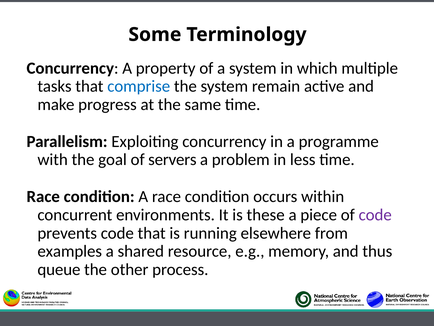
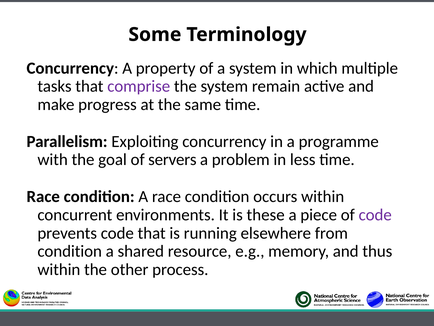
comprise colour: blue -> purple (139, 86)
examples: examples -> condition (70, 251)
queue: queue -> within (59, 269)
